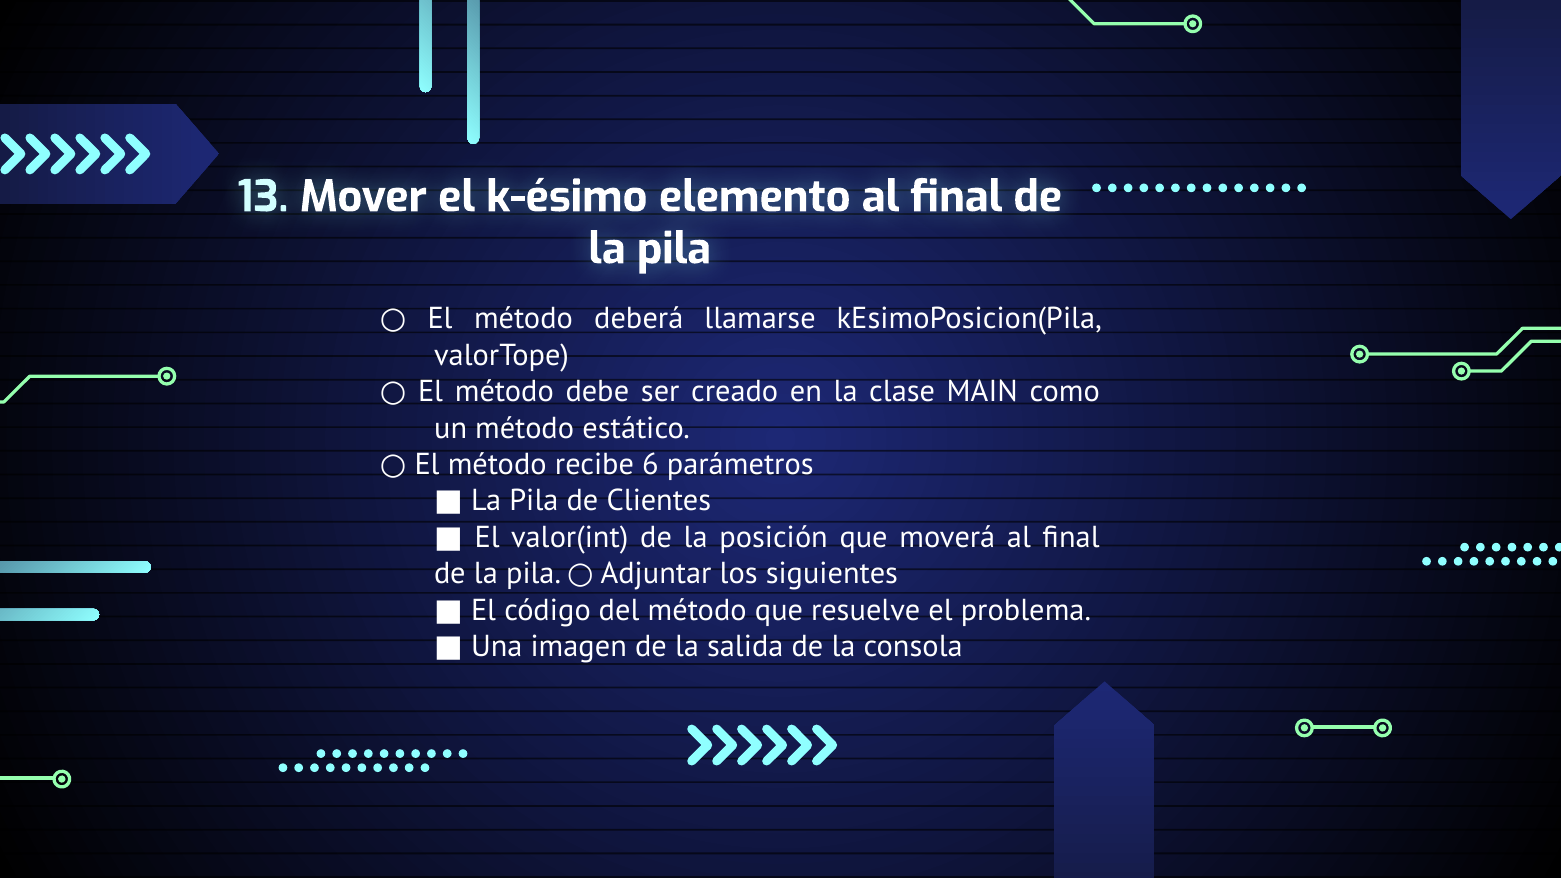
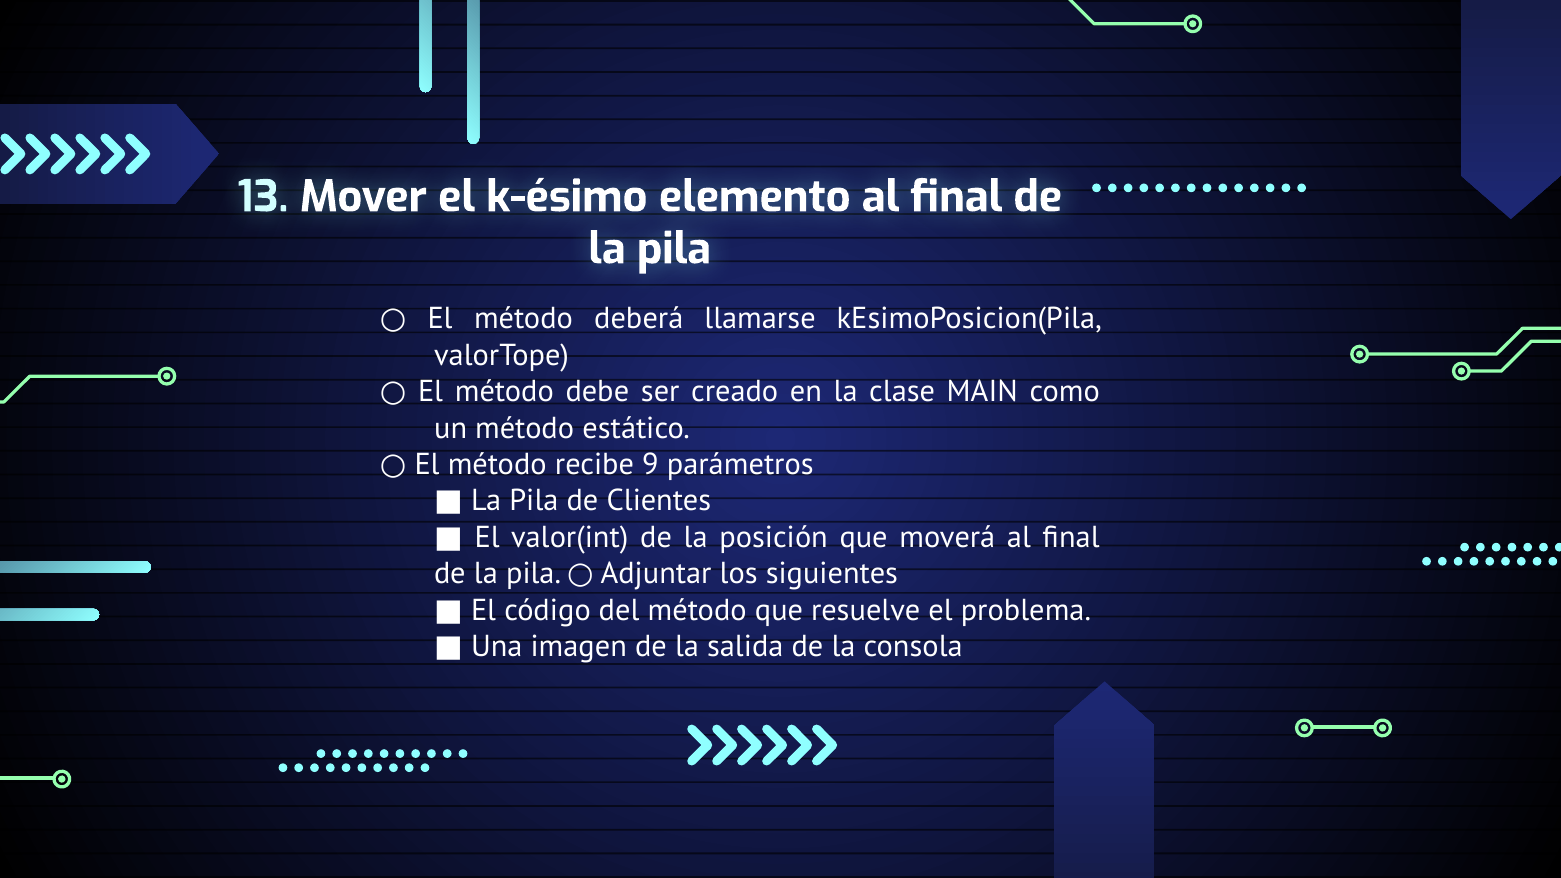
6: 6 -> 9 (650, 465)
